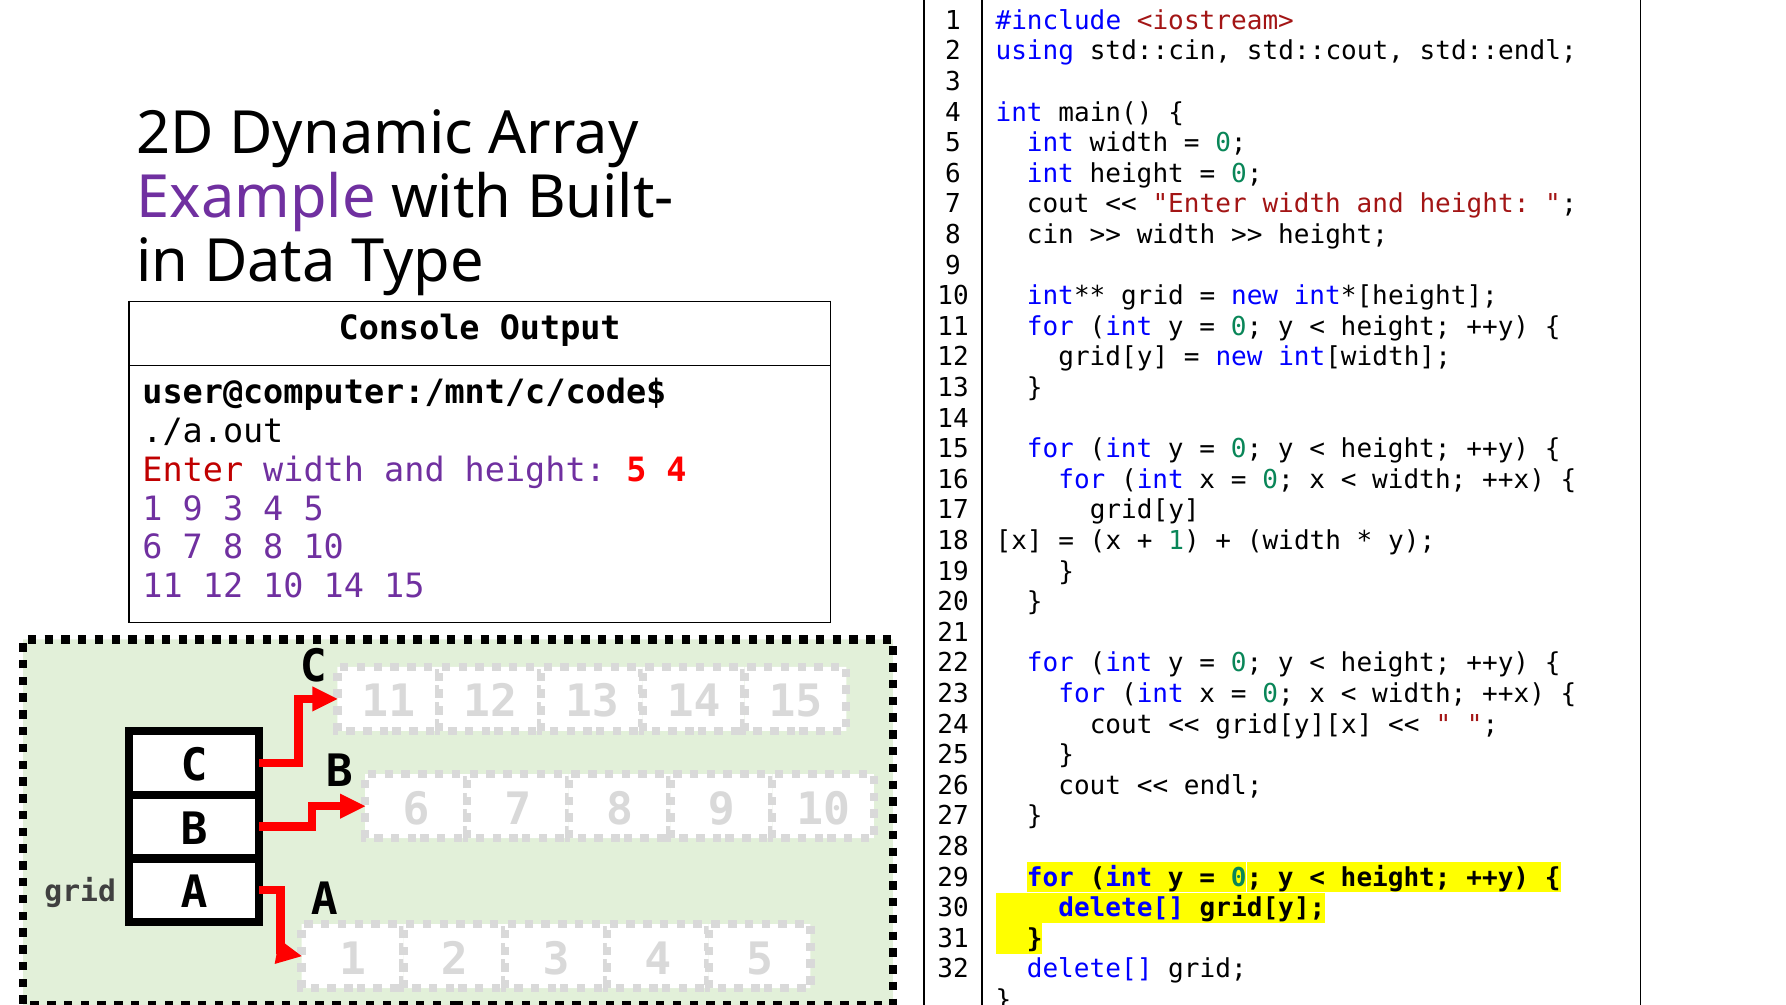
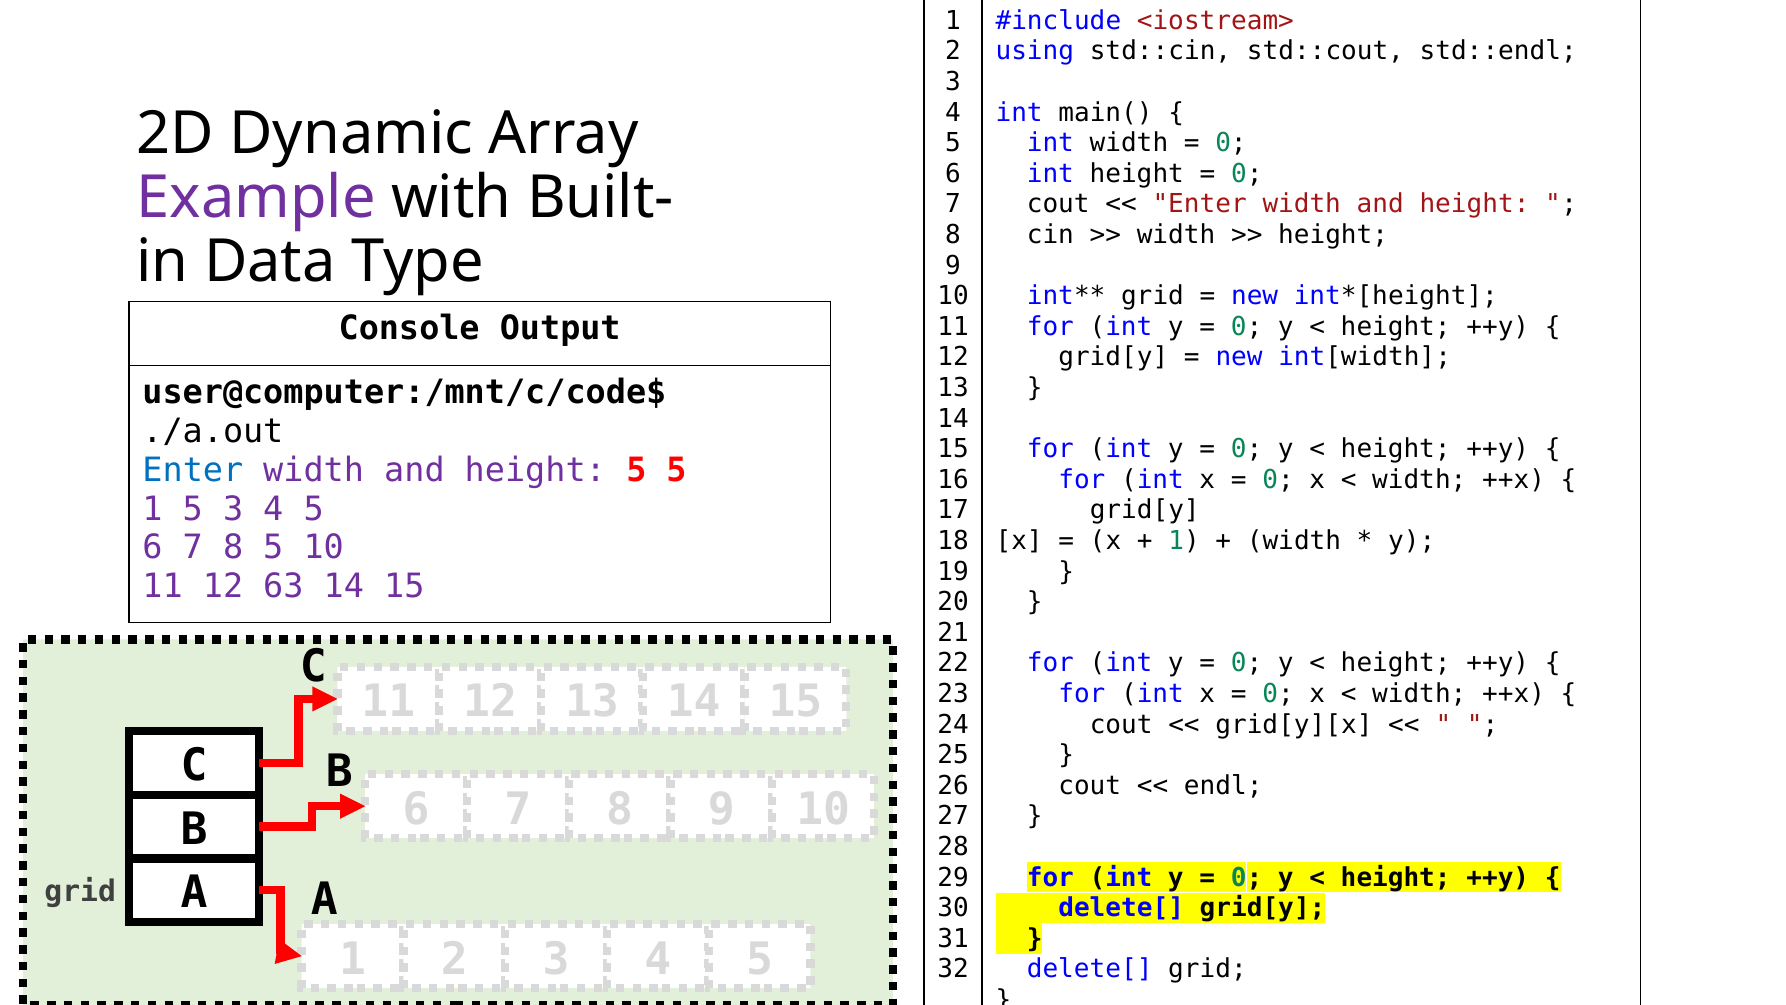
Enter colour: red -> blue (193, 470)
5 4: 4 -> 5 (677, 470)
1 9: 9 -> 5 (193, 509)
8 8: 8 -> 5 (273, 548)
12 10: 10 -> 63 (283, 587)
